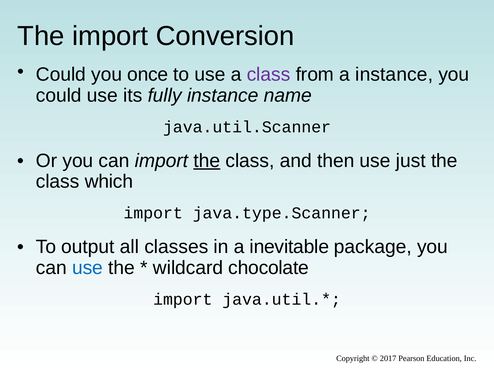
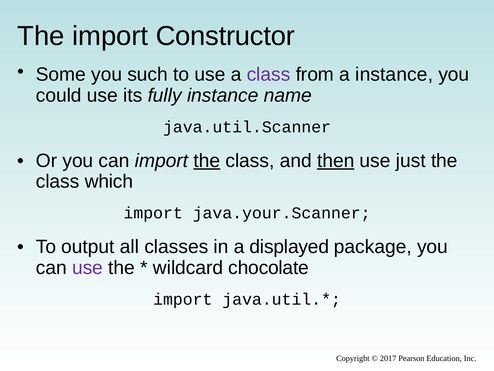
Conversion: Conversion -> Constructor (225, 36)
Could: Could -> Some (61, 74)
once: once -> such (148, 74)
then underline: none -> present (336, 161)
java.type.Scanner: java.type.Scanner -> java.your.Scanner (282, 213)
inevitable: inevitable -> displayed (289, 247)
use colour: blue -> purple (87, 267)
